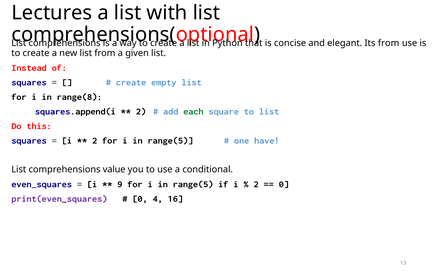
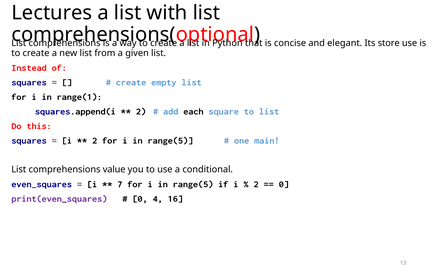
Its from: from -> store (389, 43)
range(8: range(8 -> range(1 (79, 97)
each colour: green -> black (193, 111)
have: have -> main (267, 140)
9: 9 -> 7 (120, 184)
